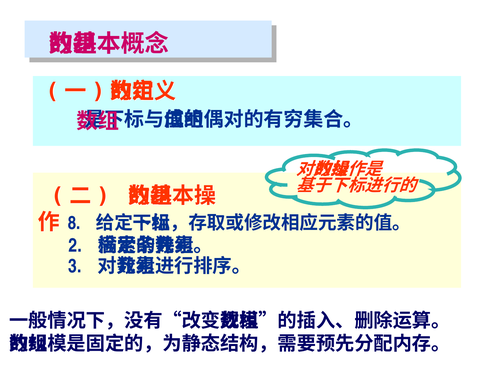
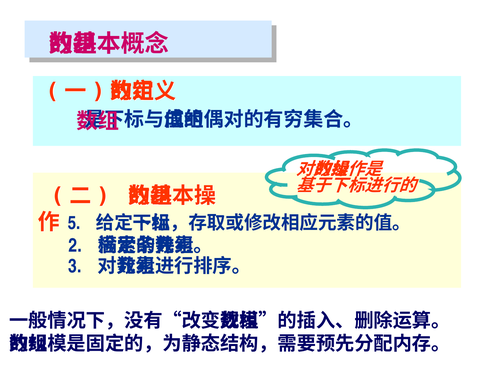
8: 8 -> 5 (74, 223)
